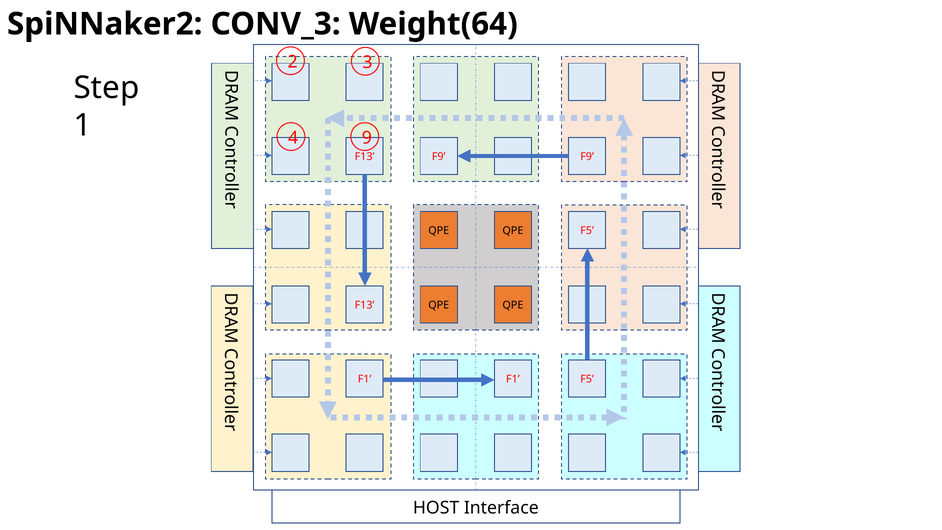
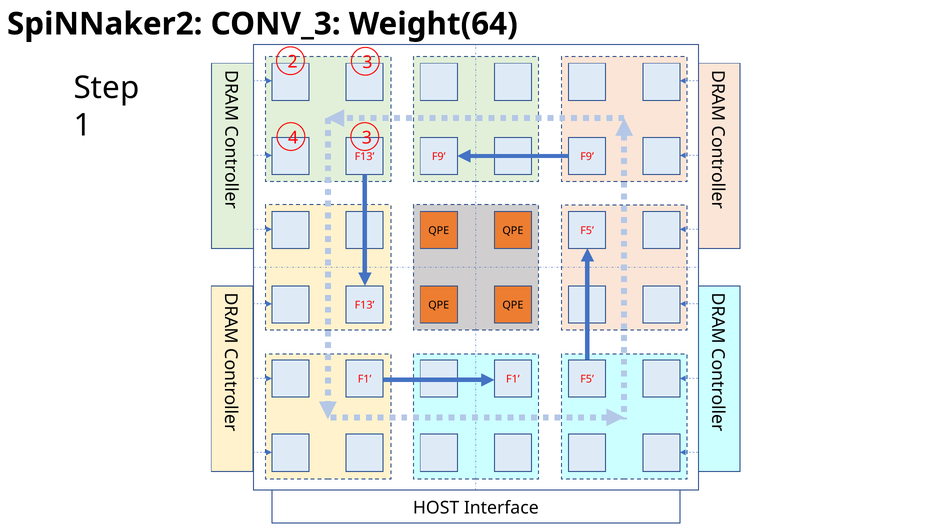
4 9: 9 -> 3 (367, 138)
